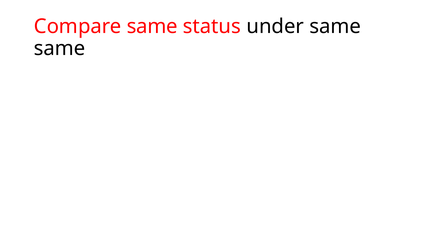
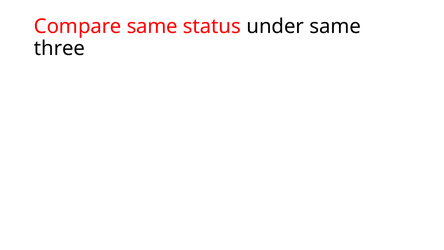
same: same -> three (59, 48)
